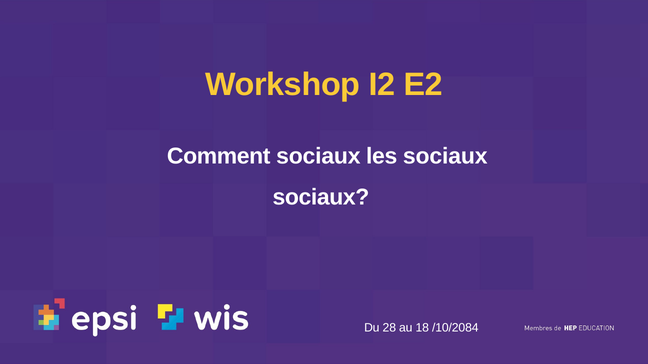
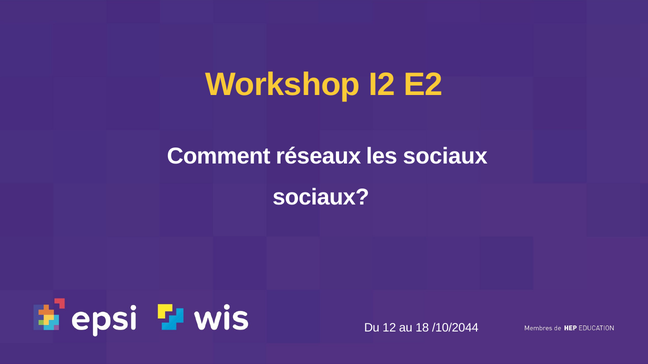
Comment sociaux: sociaux -> réseaux (318, 156)
28: 28 -> 12 (389, 328)
/10/2084: /10/2084 -> /10/2044 (455, 328)
